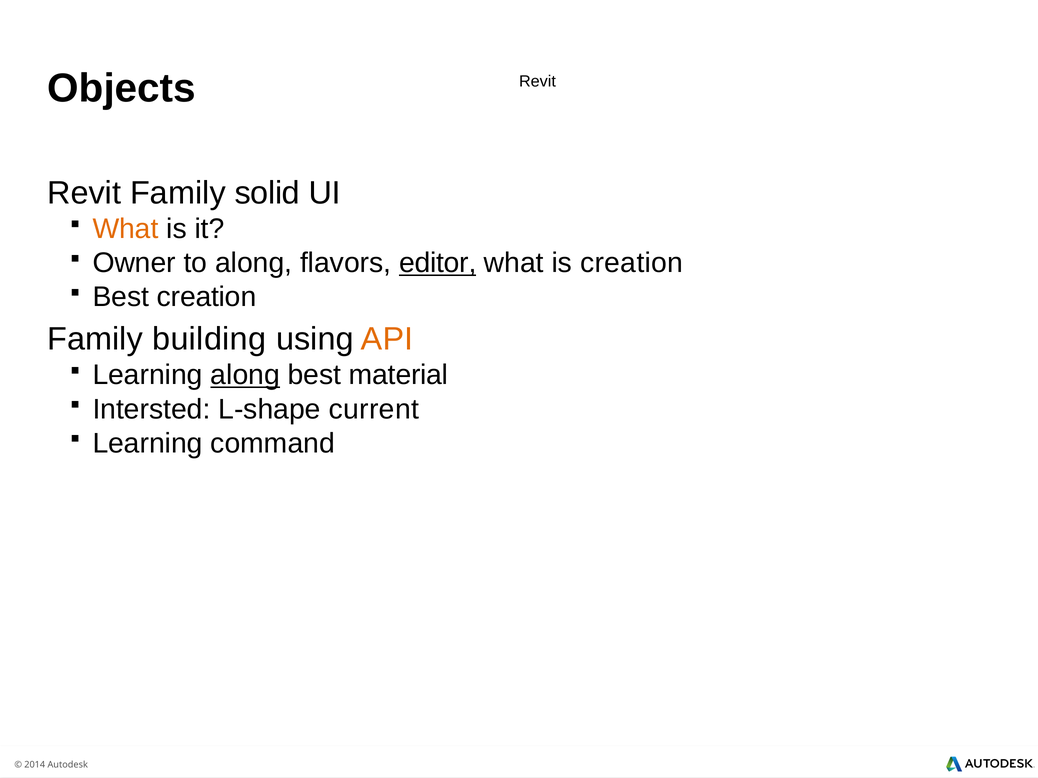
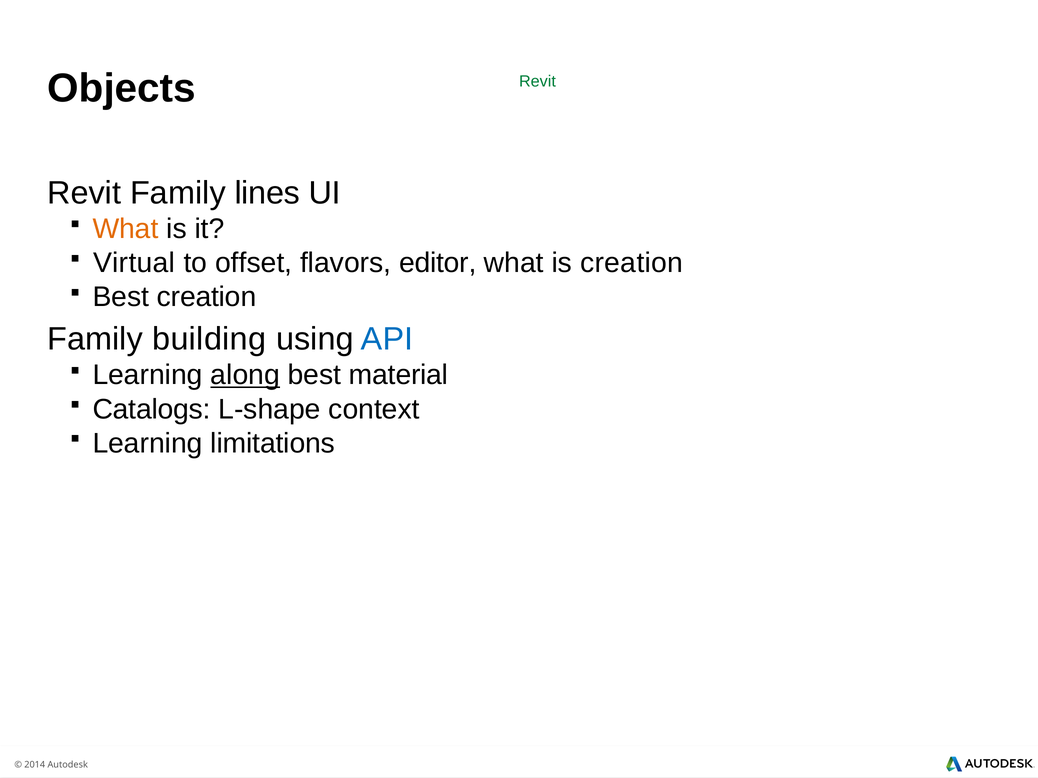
Revit colour: black -> green (537, 81)
solid: solid -> lines (267, 193)
Owner: Owner -> Virtual (134, 263)
to along: along -> offset (254, 263)
editor underline: present -> none (438, 263)
API colour: orange -> blue (387, 339)
Intersted: Intersted -> Catalogs (152, 409)
current: current -> context (374, 409)
command: command -> limitations (273, 443)
